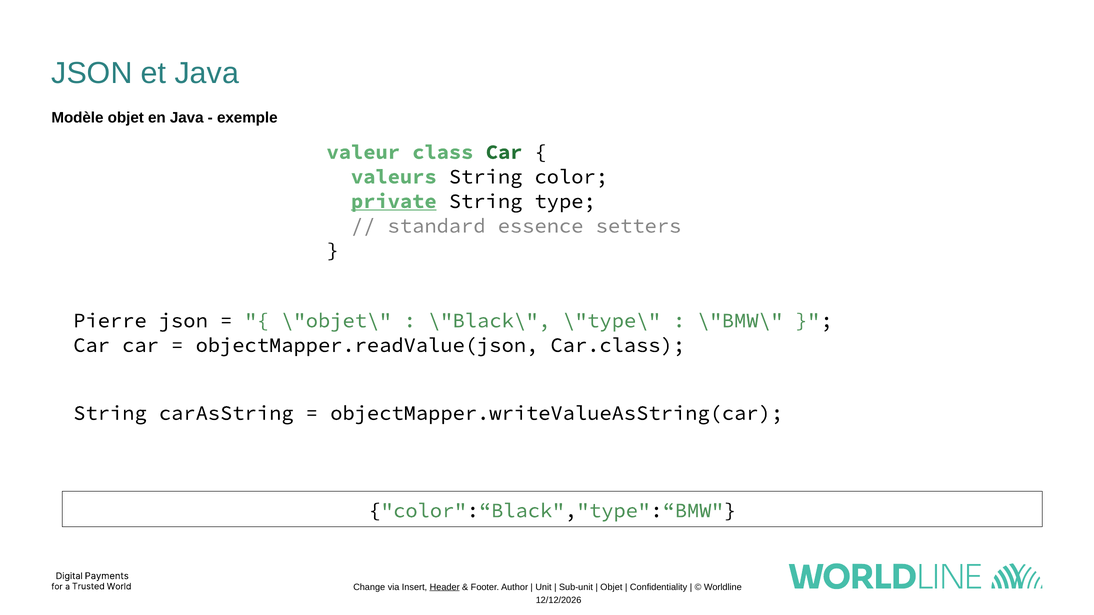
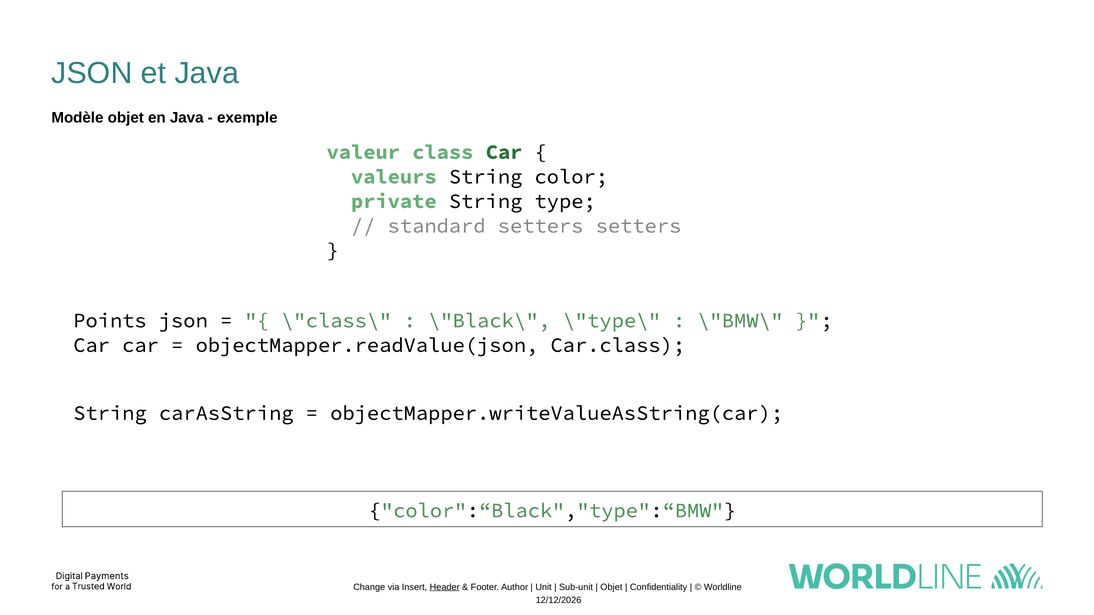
private underline: present -> none (394, 201)
standard essence: essence -> setters (541, 226)
Pierre: Pierre -> Points (110, 321)
\"objet\: \"objet\ -> \"class\ (336, 321)
